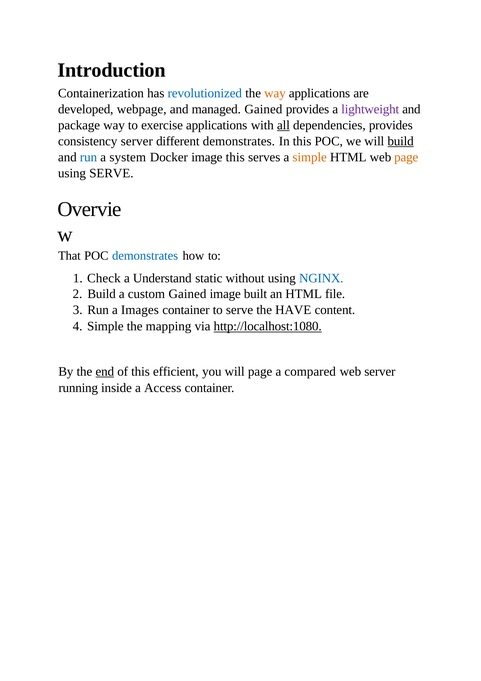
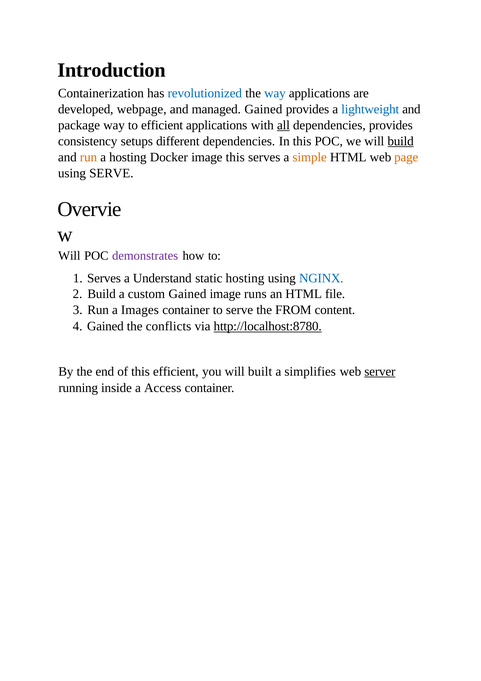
way colour: orange -> blue (275, 93)
lightweight colour: purple -> blue (370, 109)
to exercise: exercise -> efficient (162, 125)
consistency server: server -> setups (137, 141)
different demonstrates: demonstrates -> dependencies (239, 141)
run colour: blue -> orange (88, 157)
a system: system -> hosting (128, 157)
That: That -> Will (69, 256)
demonstrates colour: blue -> purple (145, 256)
Check: Check -> Serves (104, 278)
static without: without -> hosting (245, 278)
built: built -> runs (255, 294)
HAVE: HAVE -> FROM (293, 310)
Simple: Simple -> Gained (105, 326)
mapping: mapping -> conflicts (169, 326)
http://localhost:1080: http://localhost:1080 -> http://localhost:8780 (268, 326)
end underline: present -> none (105, 371)
will page: page -> built (260, 371)
compared: compared -> simplifies (310, 371)
server underline: none -> present (380, 371)
